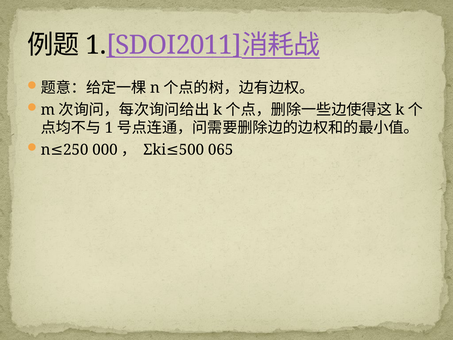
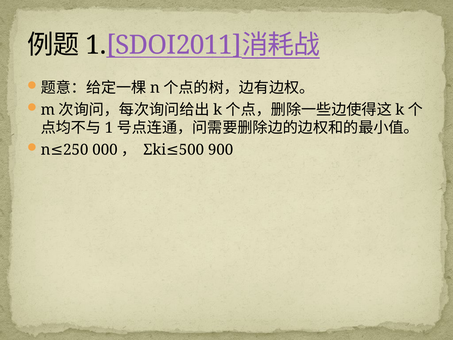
065: 065 -> 900 (221, 150)
